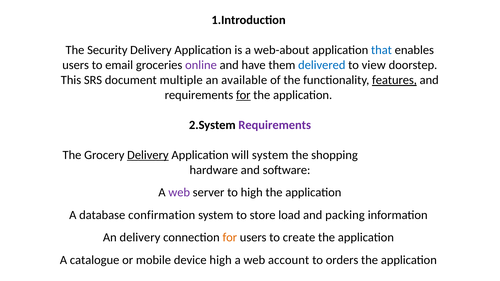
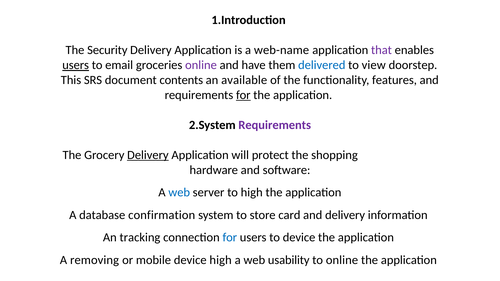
web-about: web-about -> web-name (282, 50)
that colour: blue -> purple (381, 50)
users underline: none -> present (76, 65)
multiple: multiple -> contents (181, 80)
features underline: present -> none (394, 80)
will system: system -> protect (270, 155)
web colour: purple -> blue (179, 193)
load: load -> card (289, 215)
and packing: packing -> delivery (345, 215)
An delivery: delivery -> tracking (140, 238)
for colour: orange -> blue (230, 238)
to create: create -> device (299, 238)
catalogue: catalogue -> removing (95, 260)
account: account -> usability (289, 260)
to orders: orders -> online (342, 260)
